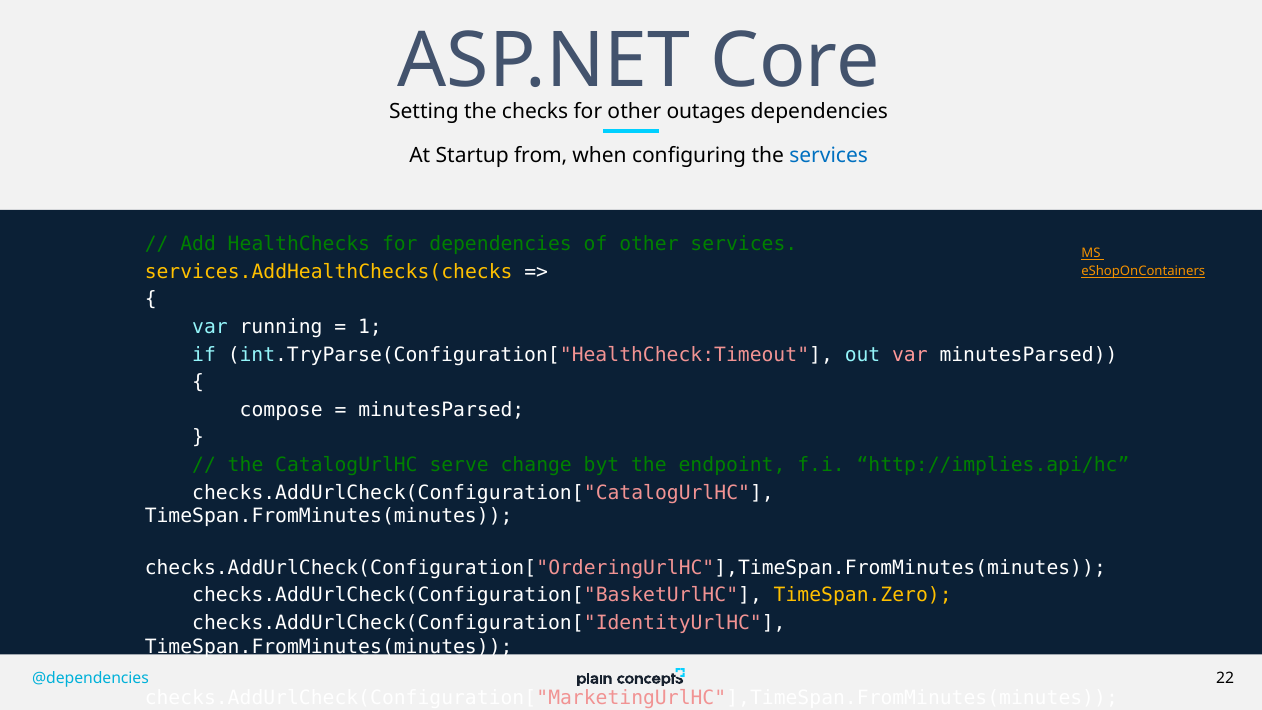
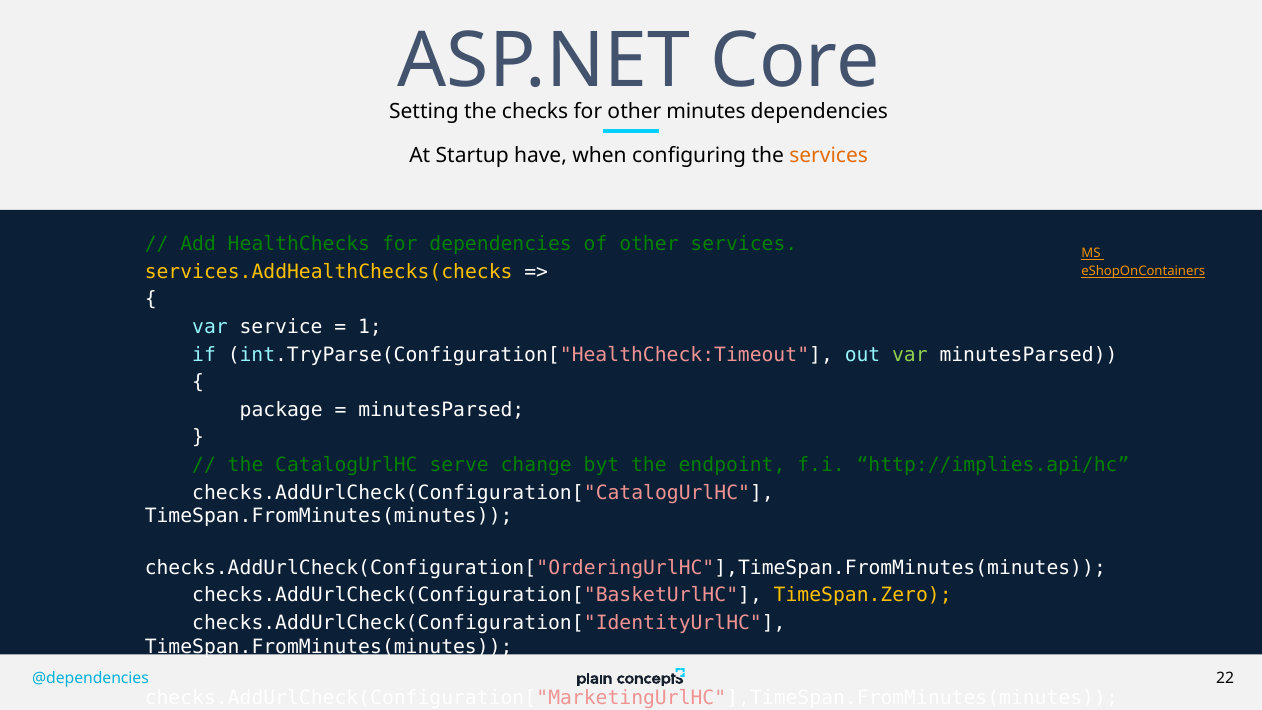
outages: outages -> minutes (706, 112)
from: from -> have (540, 156)
services colour: blue -> orange (829, 156)
running: running -> service (281, 327)
var colour: pink -> light green (910, 355)
compose: compose -> package (281, 410)
